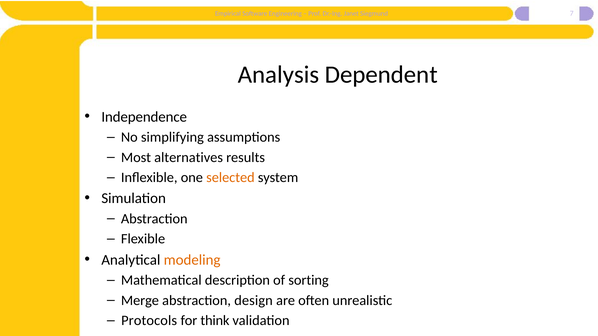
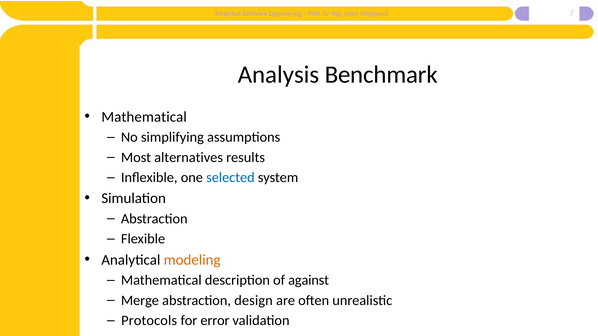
Dependent: Dependent -> Benchmark (381, 75)
Independence: Independence -> Mathematical (144, 117)
selected colour: orange -> blue (230, 178)
sorting: sorting -> against (309, 281)
think: think -> error (215, 321)
